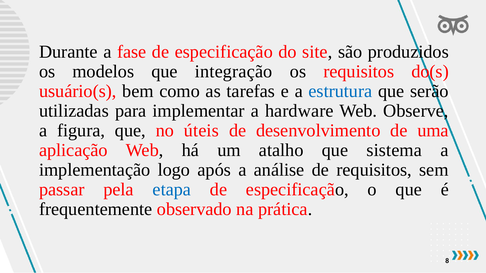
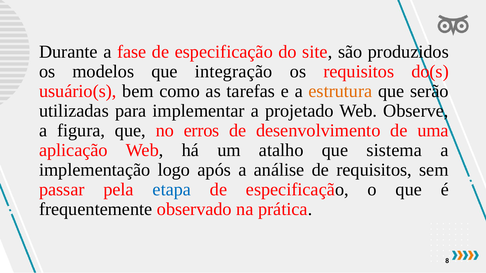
estrutura colour: blue -> orange (340, 91)
hardware: hardware -> projetado (299, 111)
úteis: úteis -> erros (202, 131)
